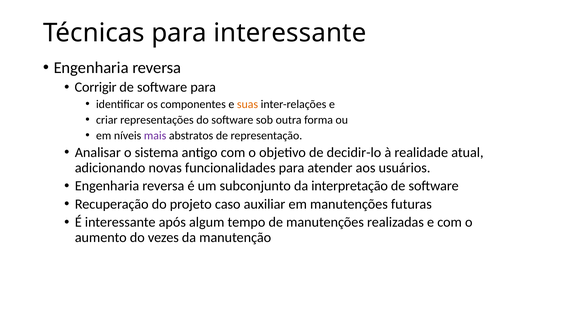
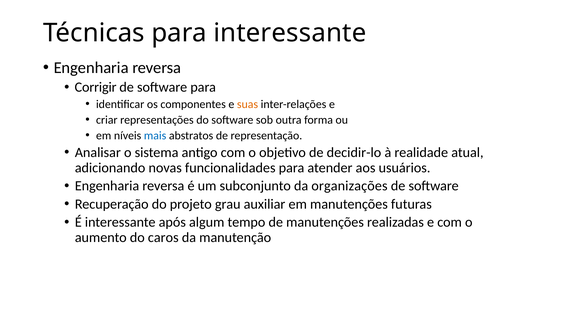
mais colour: purple -> blue (155, 135)
interpretação: interpretação -> organizações (349, 186)
caso: caso -> grau (228, 204)
vezes: vezes -> caros (163, 237)
